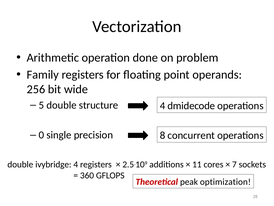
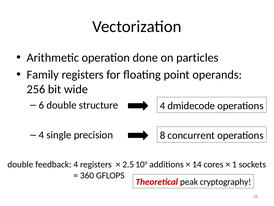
problem: problem -> particles (197, 57)
5: 5 -> 6 (41, 105)
0: 0 -> 4 (41, 135)
ivybridge: ivybridge -> feedback (53, 164)
11: 11 -> 14 (197, 164)
7: 7 -> 1 (234, 164)
optimization: optimization -> cryptography (225, 181)
